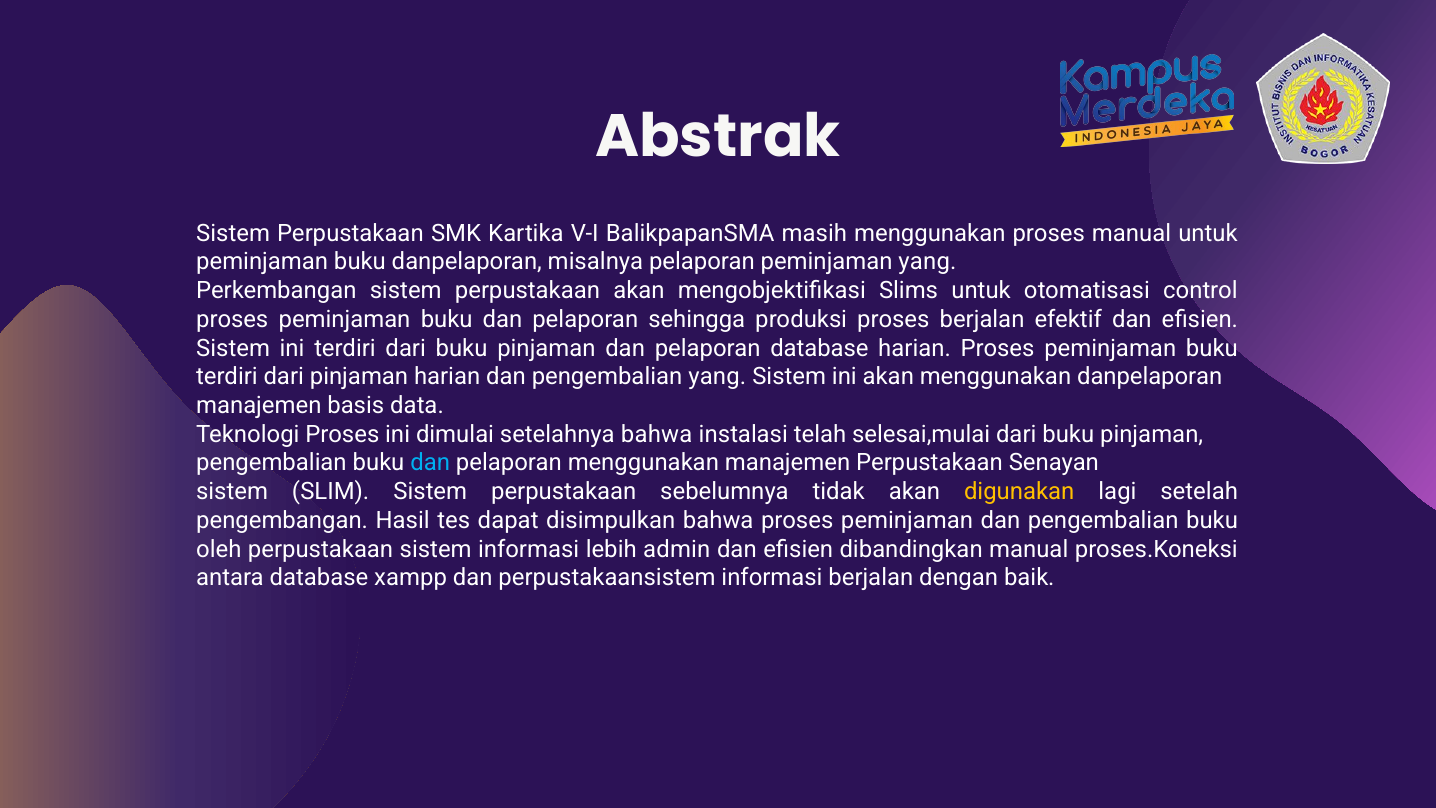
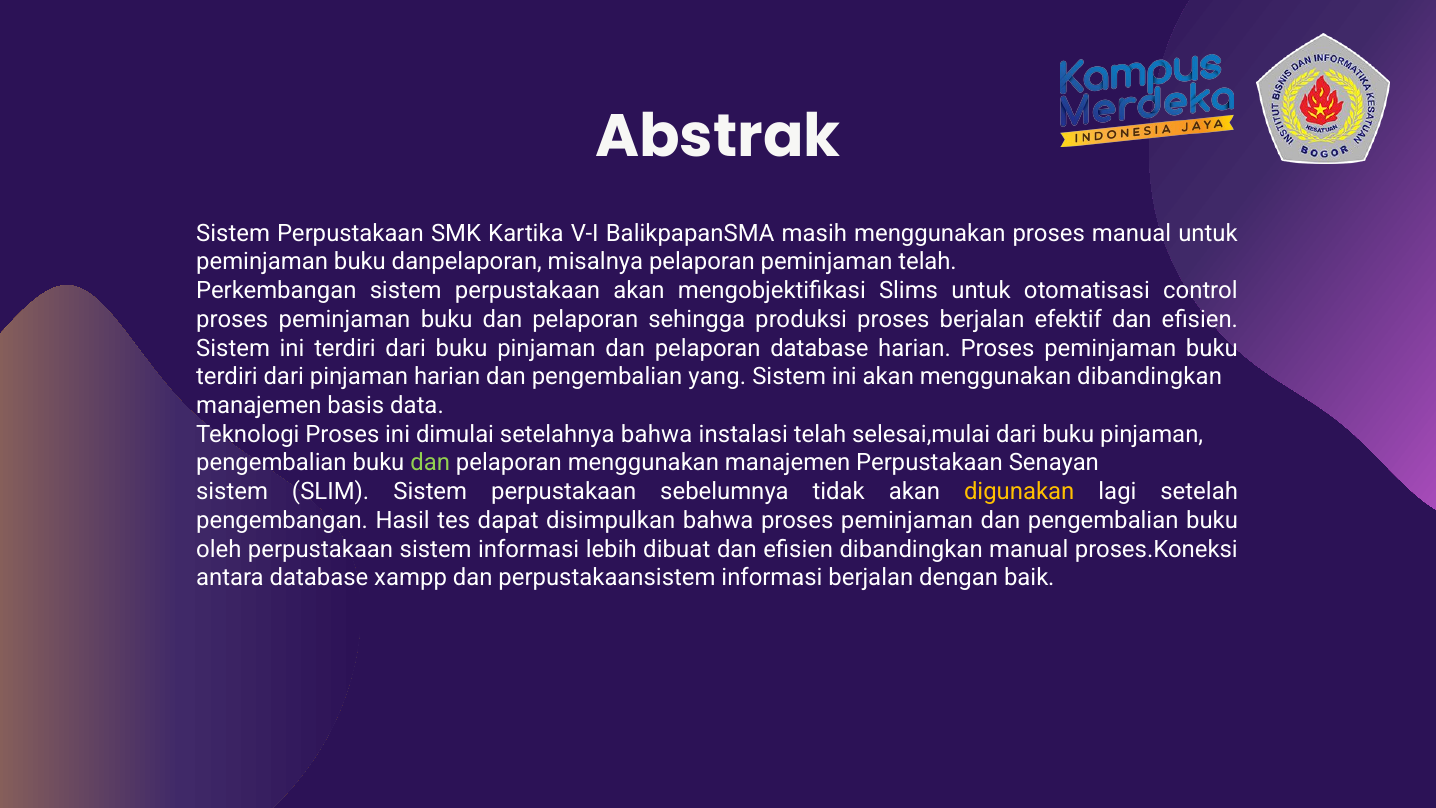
peminjaman yang: yang -> telah (928, 262)
menggunakan danpelaporan: danpelaporan -> dibandingkan (1150, 377)
dan colour: light blue -> light green (430, 463)
admin: admin -> dibuat (677, 549)
